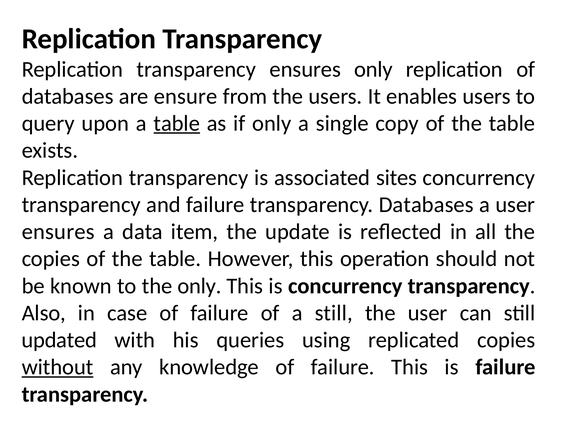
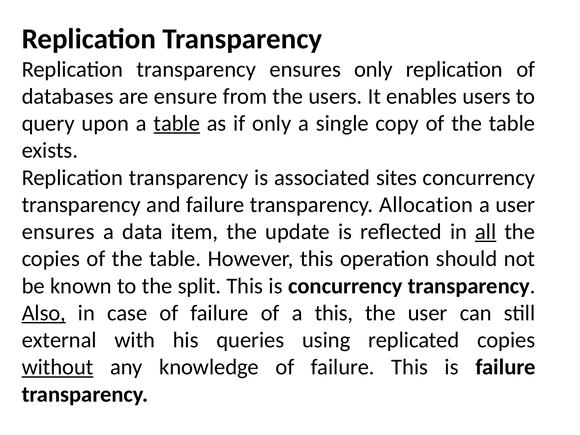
transparency Databases: Databases -> Allocation (426, 205)
all underline: none -> present (486, 232)
the only: only -> split (199, 286)
Also underline: none -> present (44, 313)
a still: still -> this (334, 313)
updated: updated -> external (59, 340)
